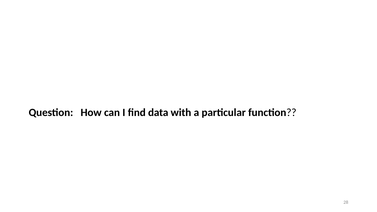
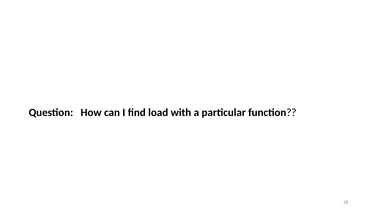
data: data -> load (158, 112)
